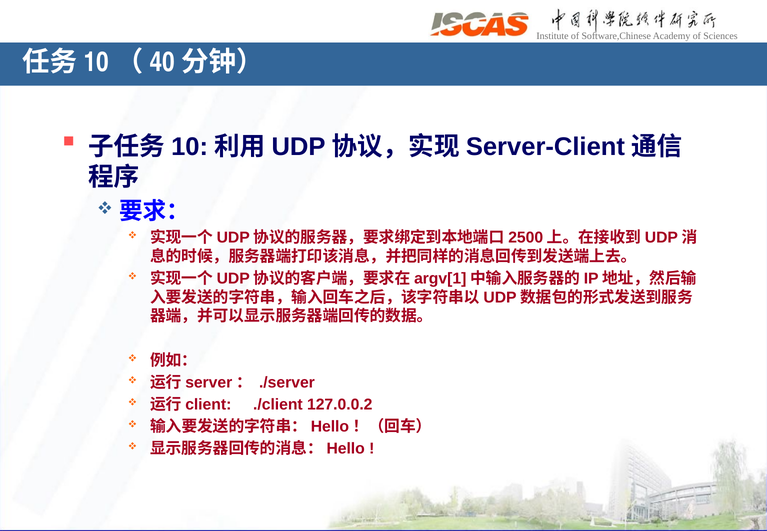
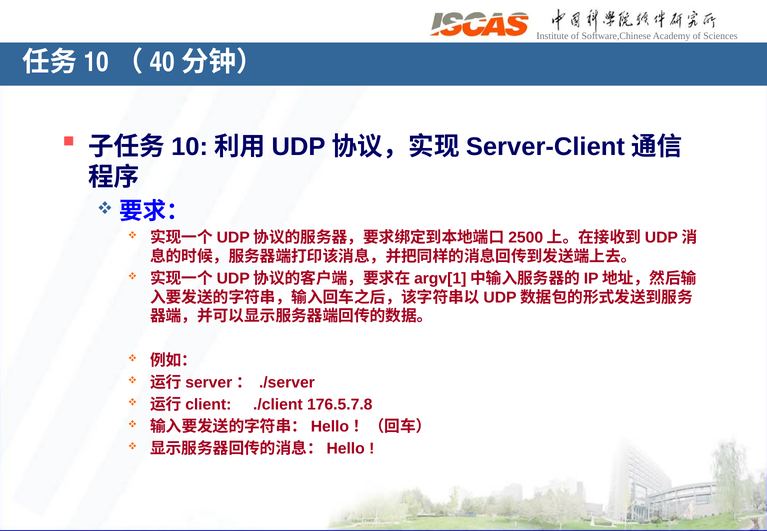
127.0.0.2: 127.0.0.2 -> 176.5.7.8 (340, 404)
